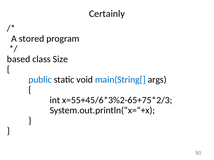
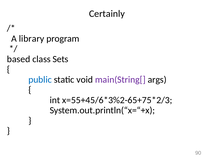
stored: stored -> library (32, 39)
Size: Size -> Sets (60, 59)
main(String[ colour: blue -> purple (120, 80)
